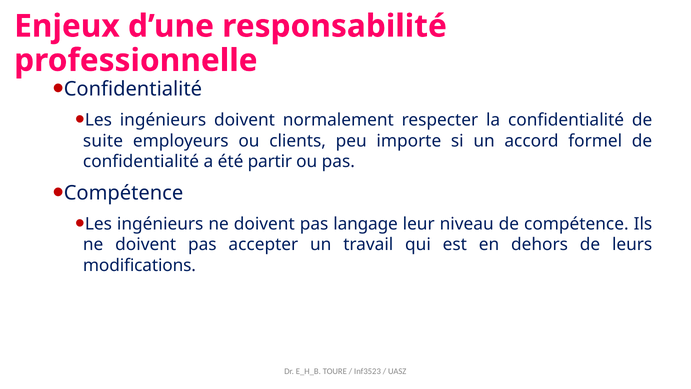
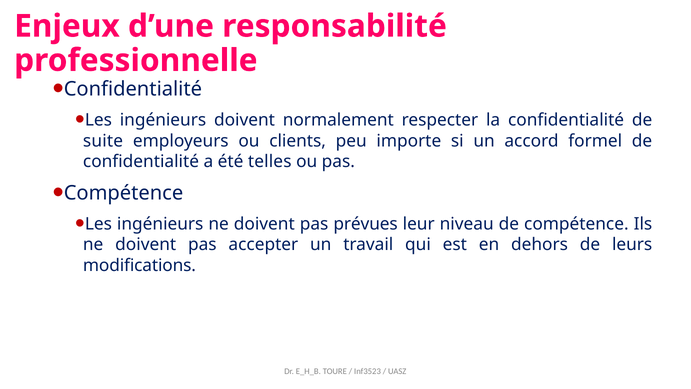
partir: partir -> telles (270, 162)
langage: langage -> prévues (366, 224)
